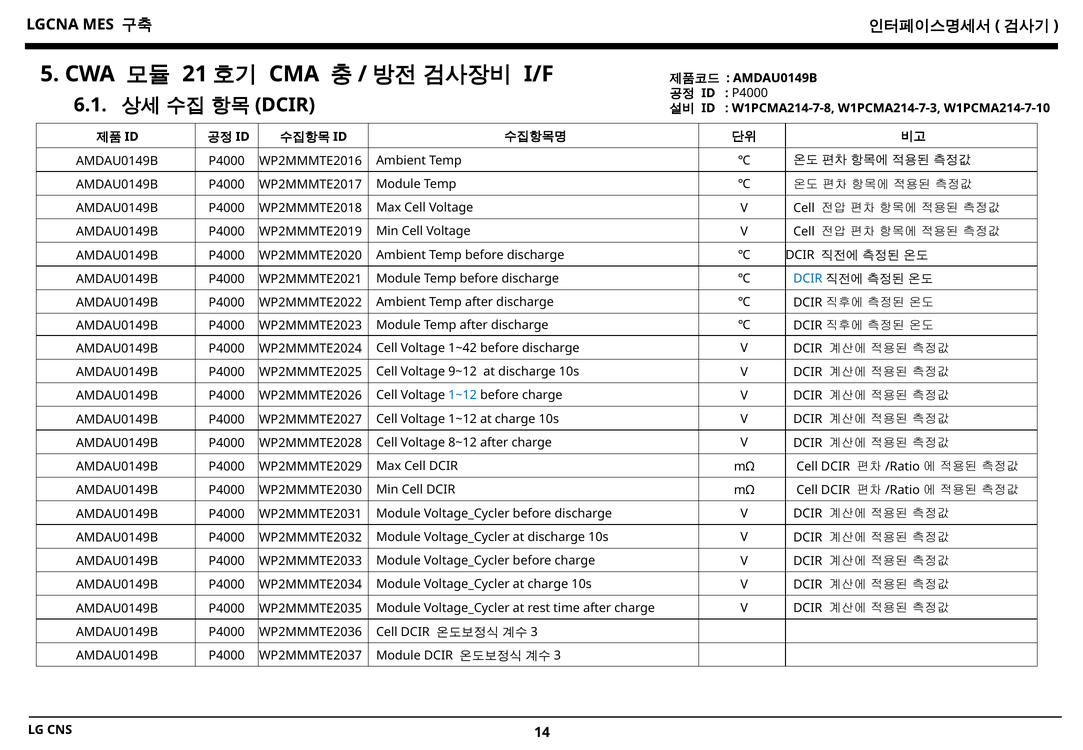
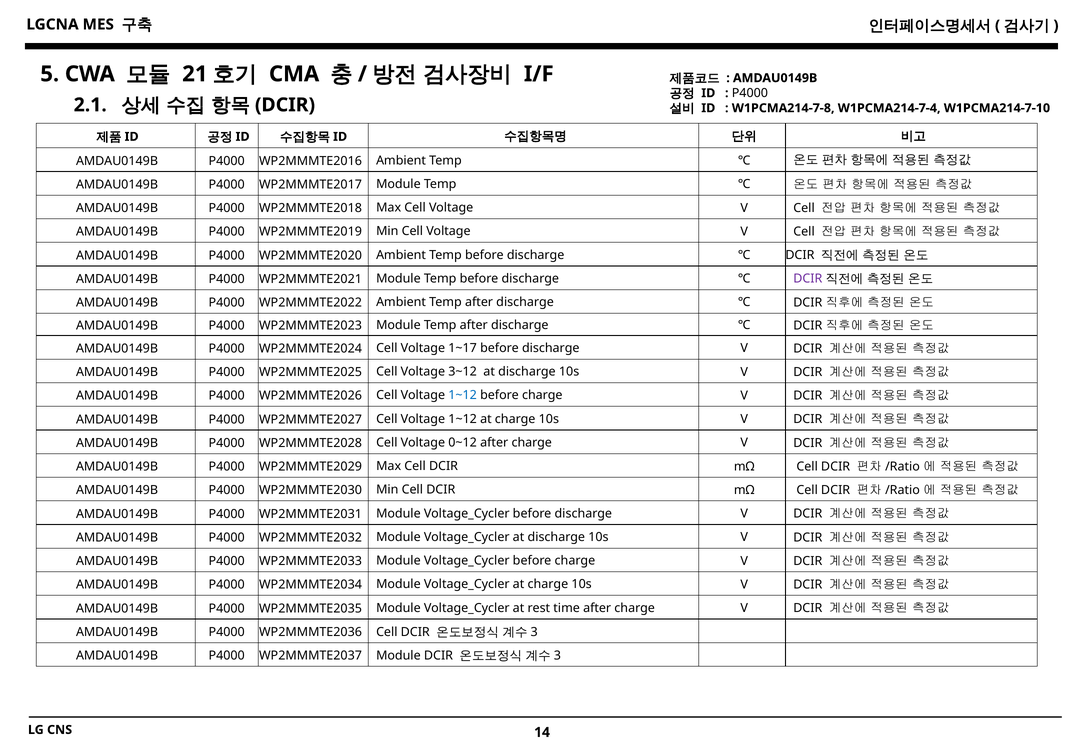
6.1: 6.1 -> 2.1 (90, 105)
W1PCMA214-7-3: W1PCMA214-7-3 -> W1PCMA214-7-4 (889, 108)
DCIR colour: blue -> purple (808, 278)
1~42: 1~42 -> 1~17 (463, 348)
9~12: 9~12 -> 3~12 (463, 372)
8~12: 8~12 -> 0~12 (463, 442)
